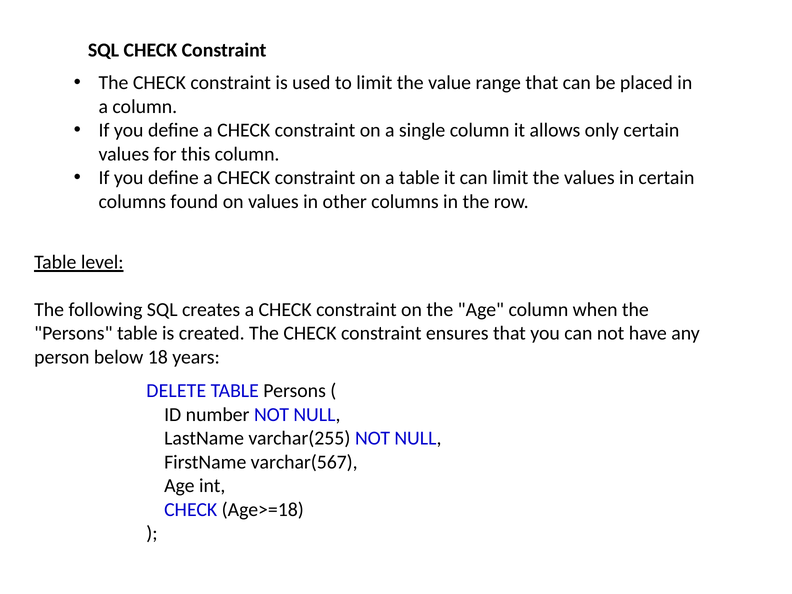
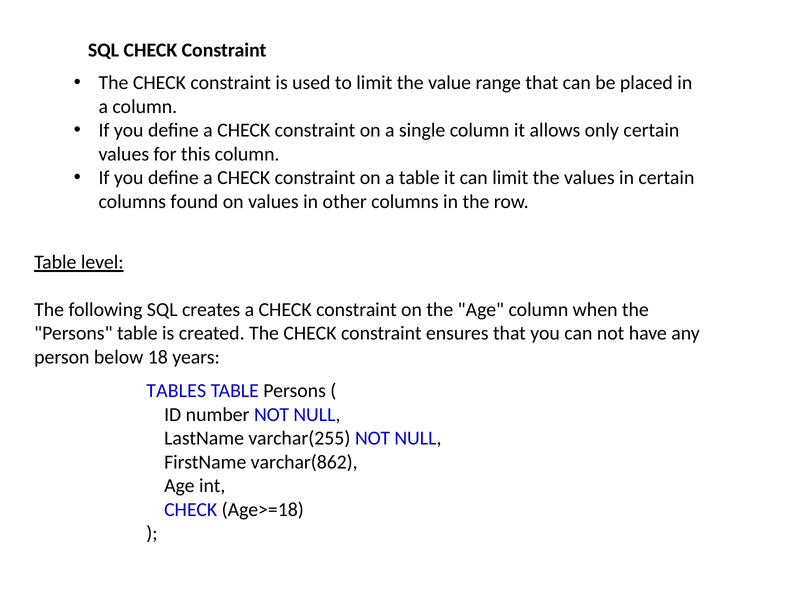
DELETE: DELETE -> TABLES (176, 391)
varchar(567: varchar(567 -> varchar(862 (304, 462)
